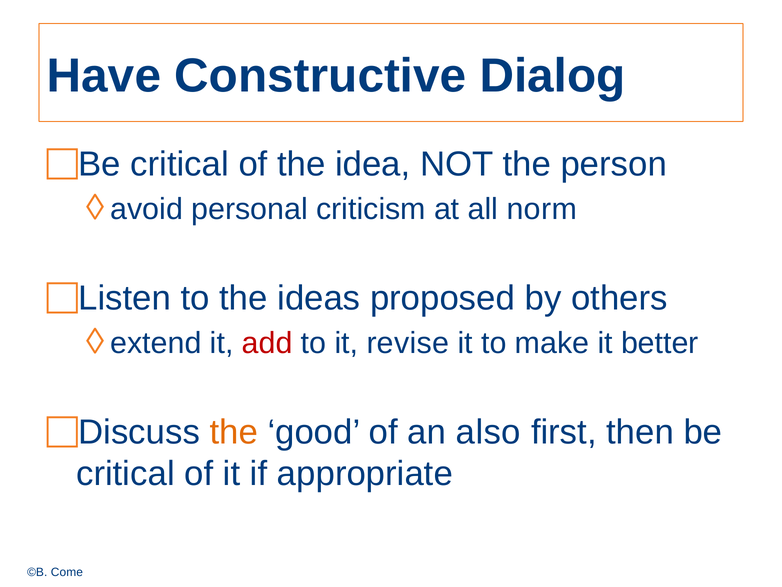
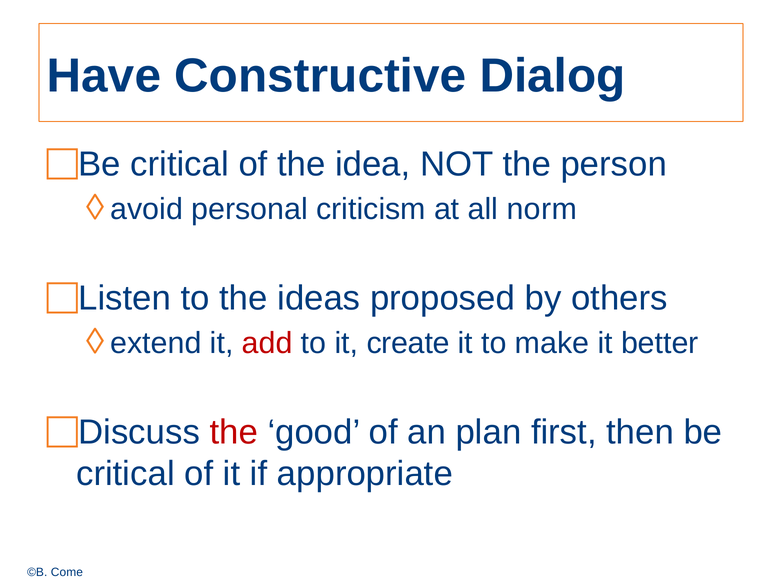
revise: revise -> create (408, 343)
the colour: orange -> red (234, 432)
also: also -> plan (489, 432)
